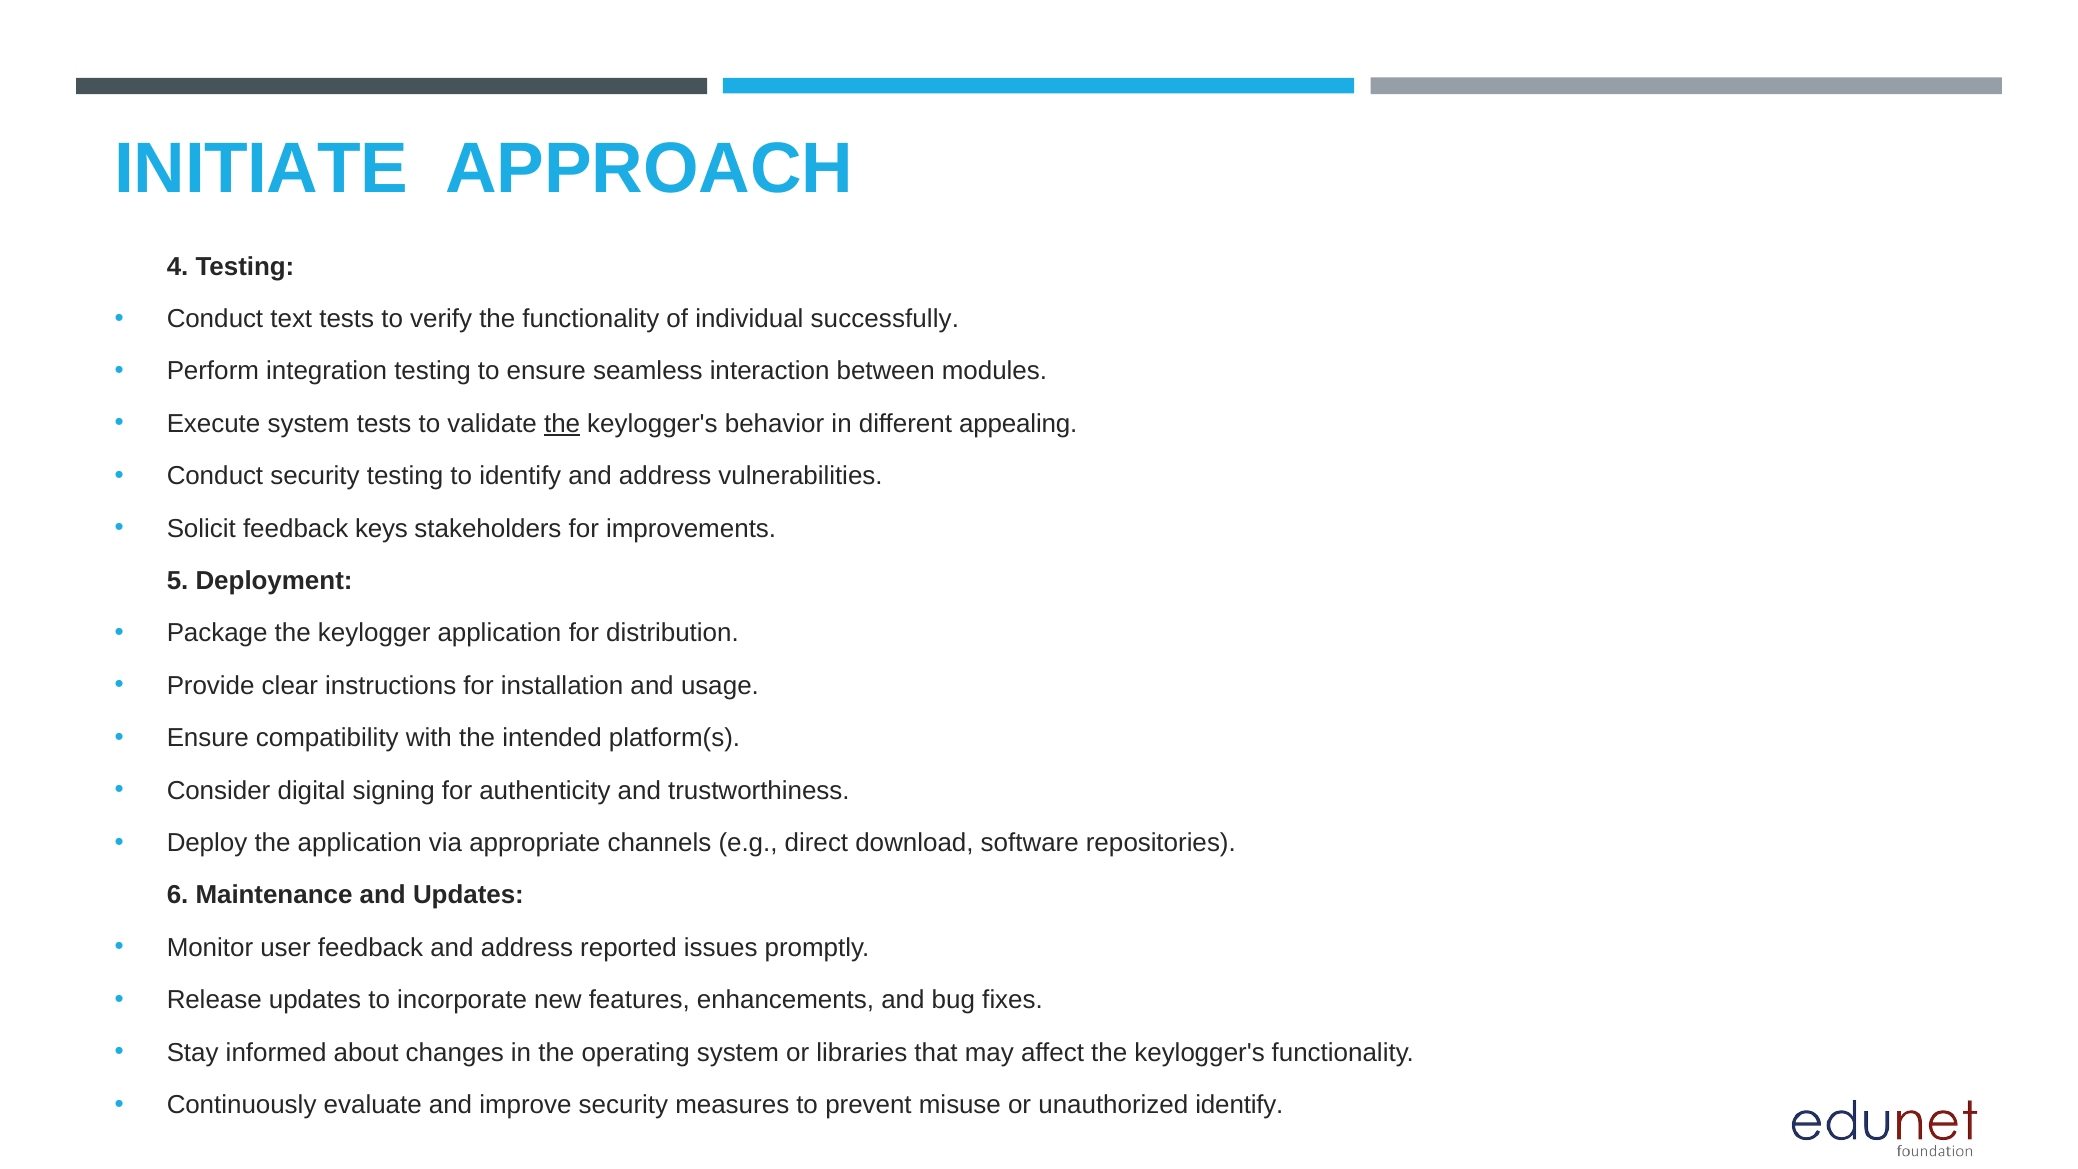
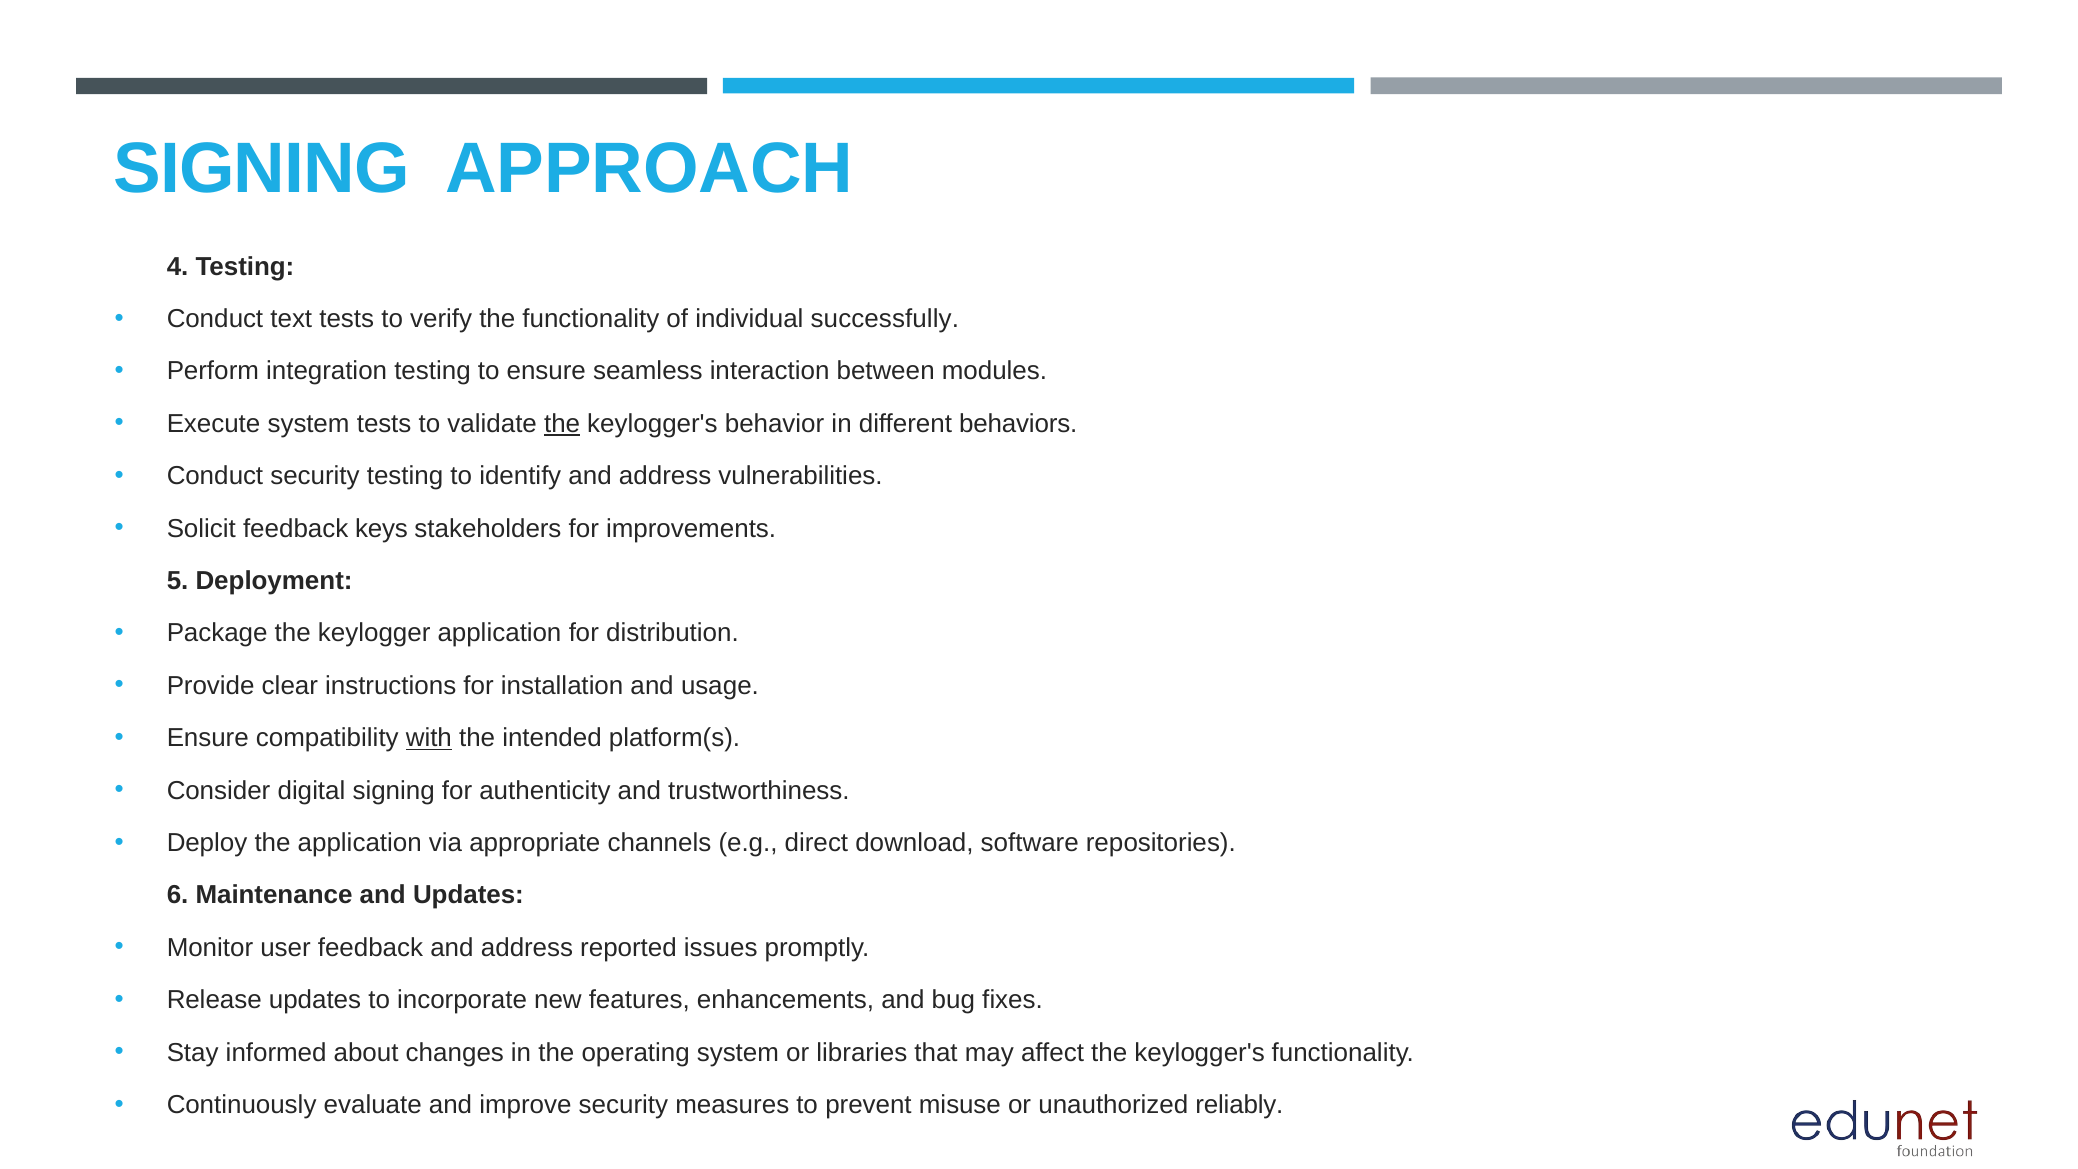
INITIATE: INITIATE -> SIGNING (262, 168)
appealing: appealing -> behaviors (1018, 424)
with underline: none -> present (429, 738)
unauthorized identify: identify -> reliably (1239, 1105)
